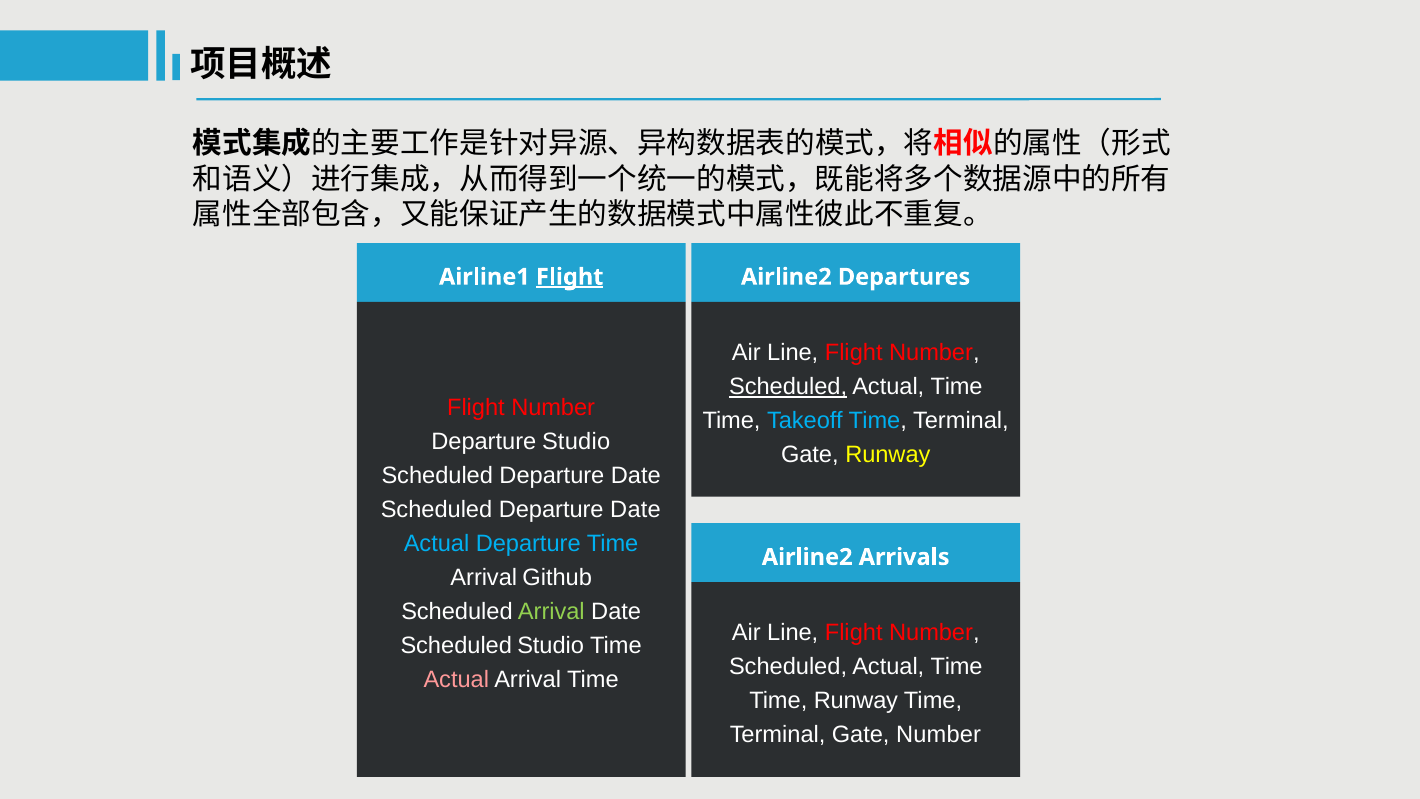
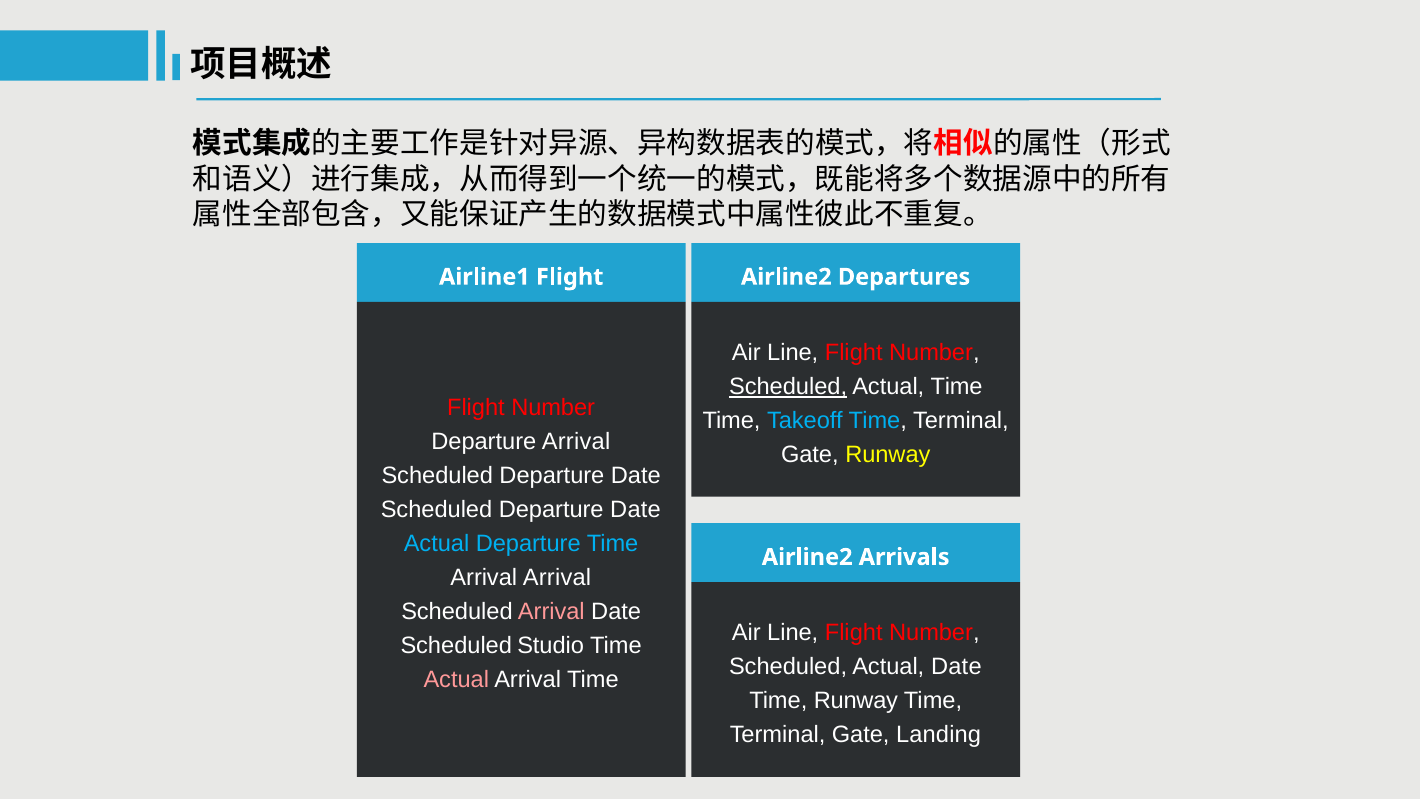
Flight underline: present -> none (570, 277)
Departure Studio: Studio -> Arrival (576, 442)
Arrival Github: Github -> Arrival (557, 578)
Arrival colour: light green -> pink (551, 612)
Time: Time -> Date (956, 667)
Gate Number: Number -> Landing (939, 735)
